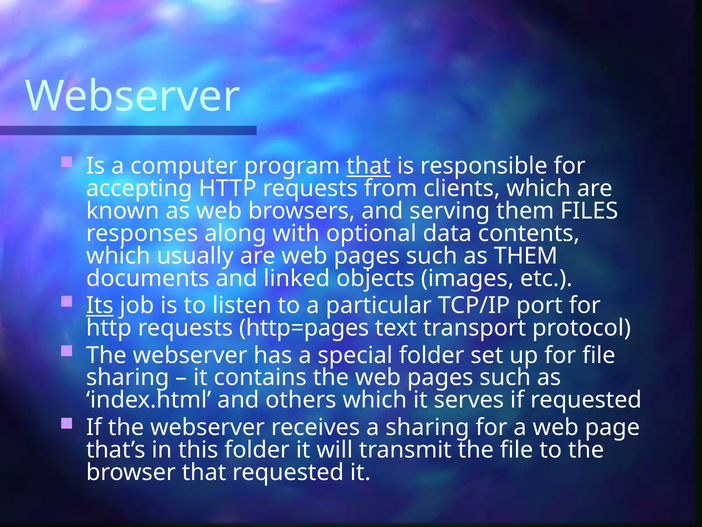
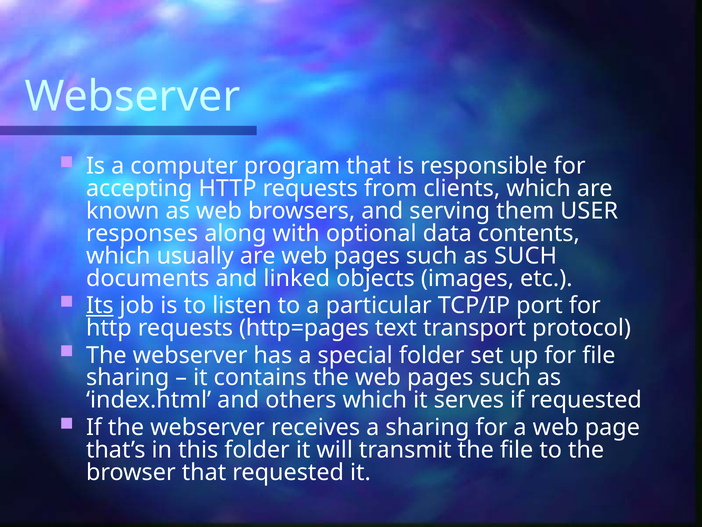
that underline: present -> none (369, 166)
FILES: FILES -> USER (589, 211)
as THEM: THEM -> SUCH (526, 256)
